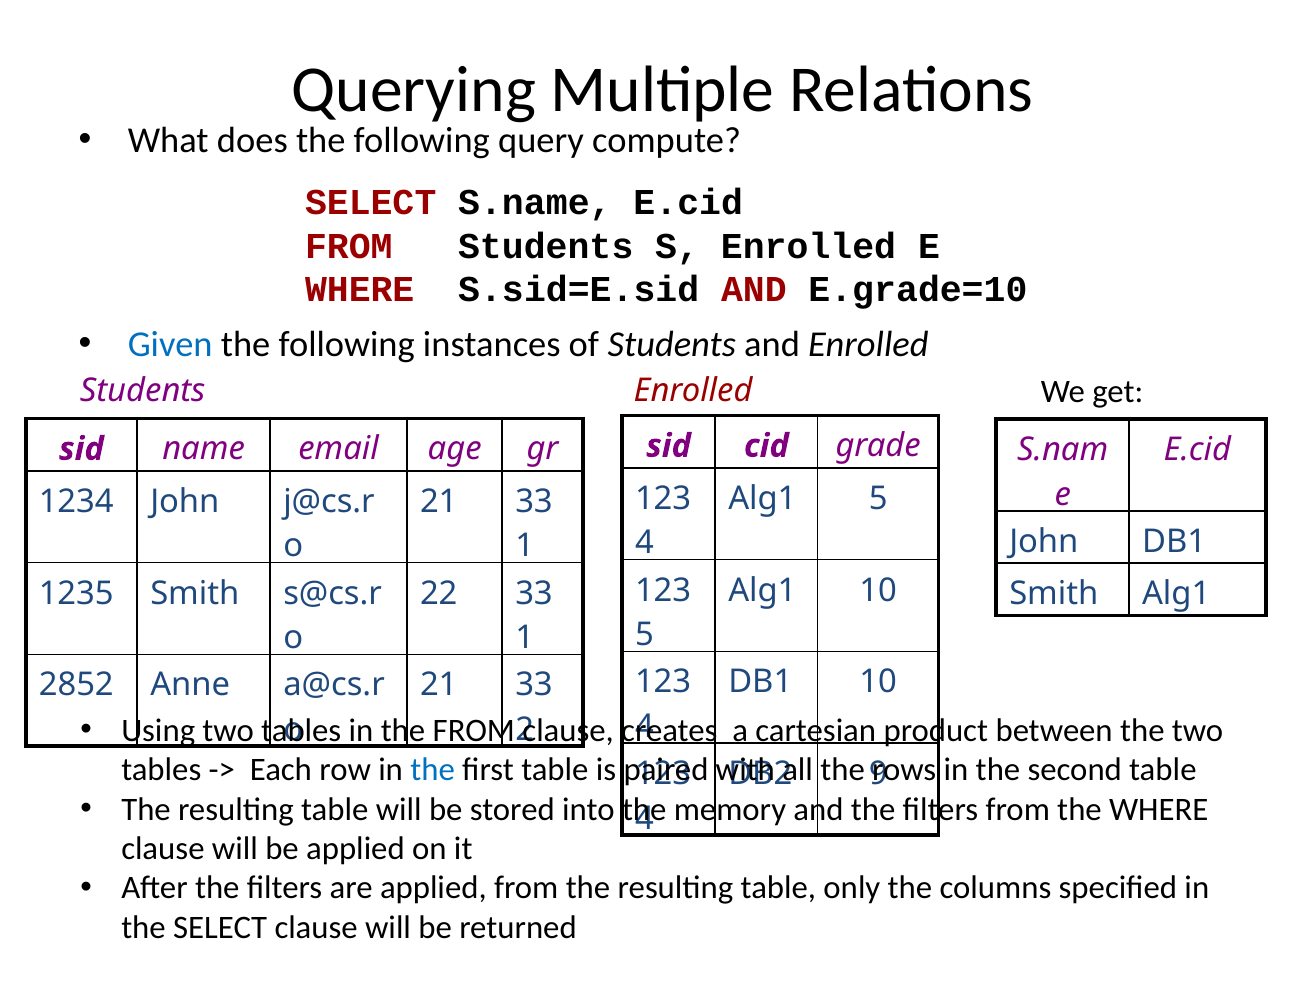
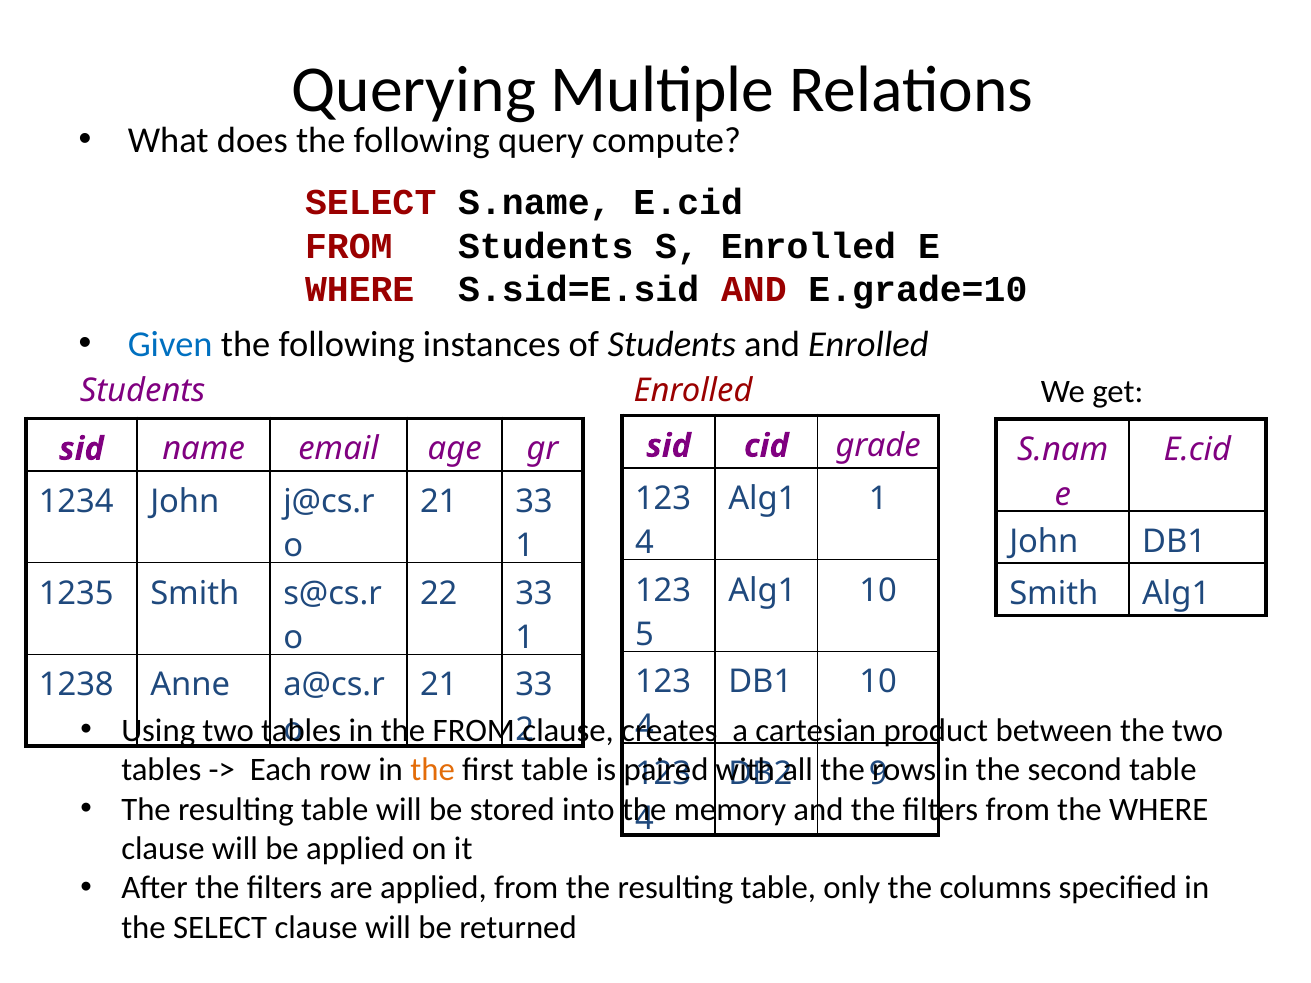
Alg1 5: 5 -> 1 (878, 499)
2852: 2852 -> 1238 (76, 685)
the colour: blue -> orange (433, 770)
